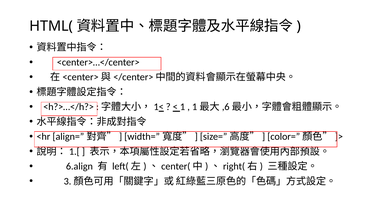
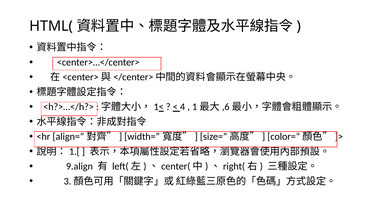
1: 1 -> 4 (183, 107)
6.align: 6.align -> 9.align (79, 166)
